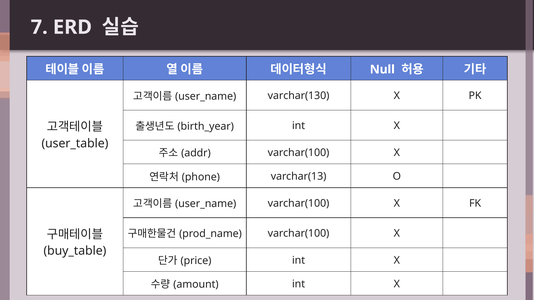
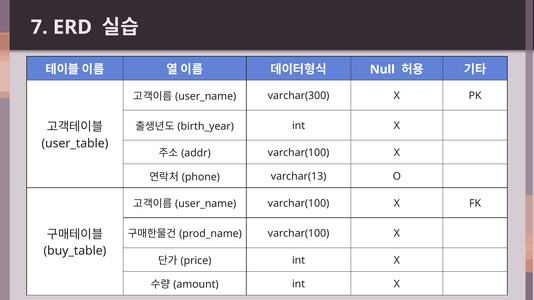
varchar(130: varchar(130 -> varchar(300 (299, 96)
